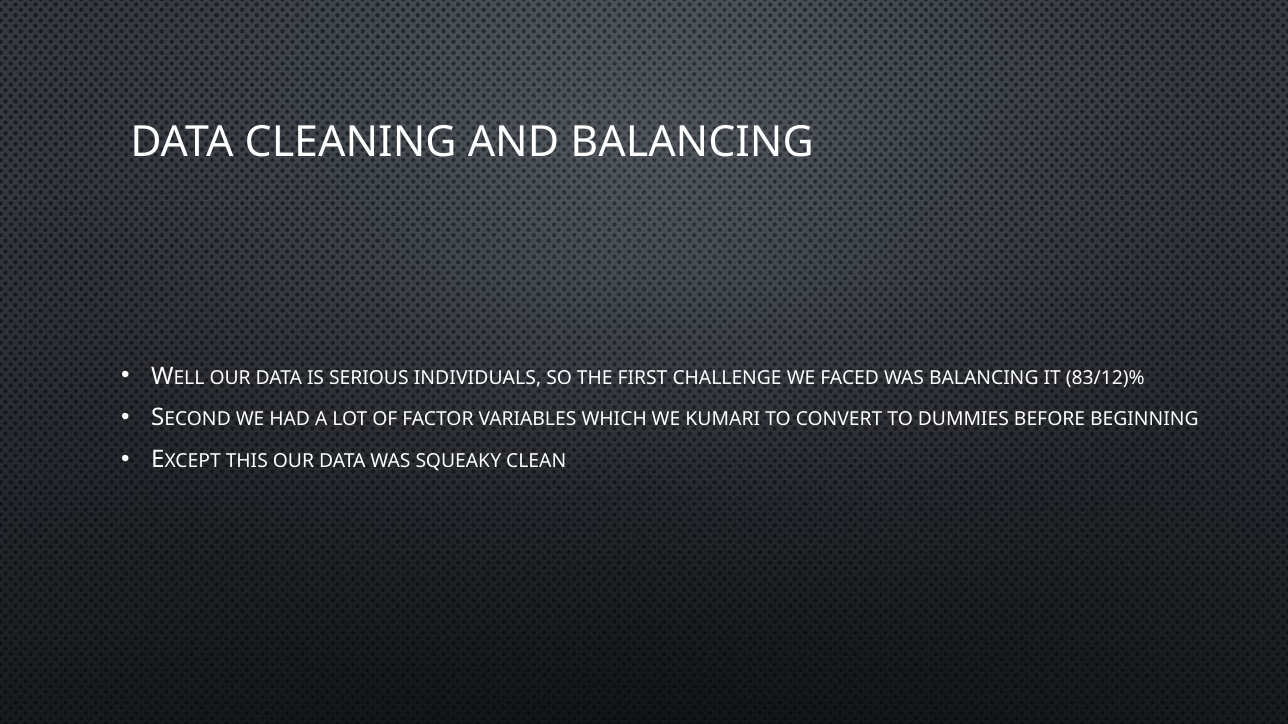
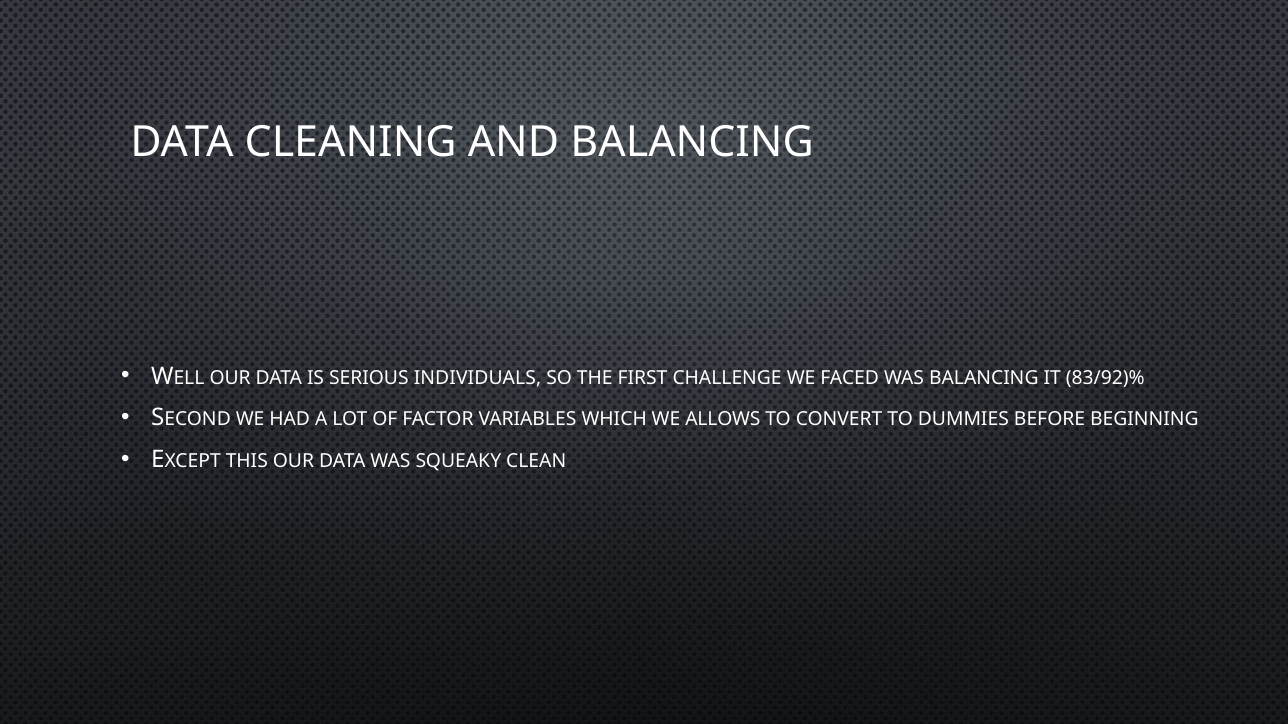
83/12)%: 83/12)% -> 83/92)% (1105, 378)
KUMARI: KUMARI -> ALLOWS (723, 420)
